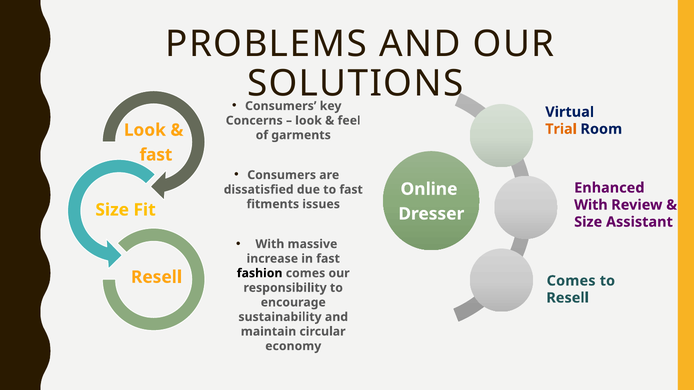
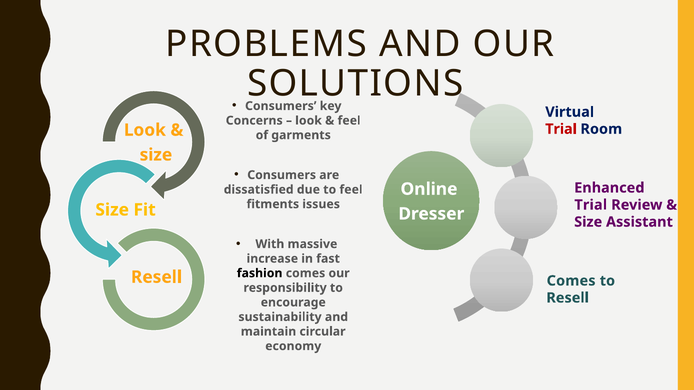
Trial colour: orange -> red (561, 129)
fast: fast -> size (156, 155)
to fast: fast -> feel (351, 190)
With: With -> Trial (591, 205)
